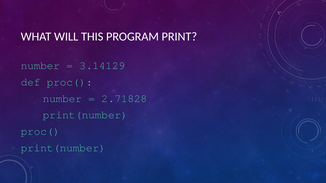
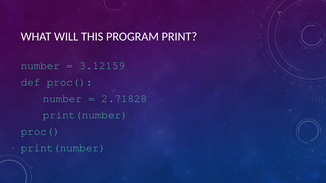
3.14129: 3.14129 -> 3.12159 (102, 66)
